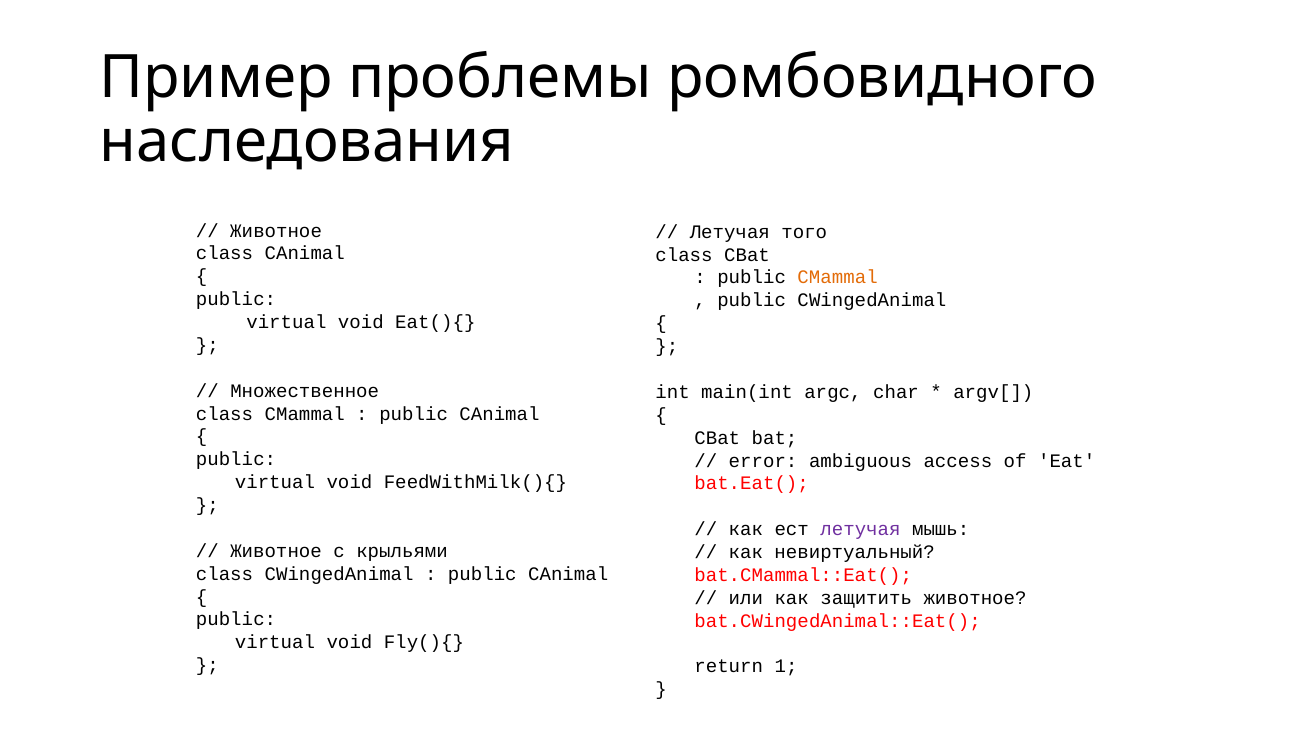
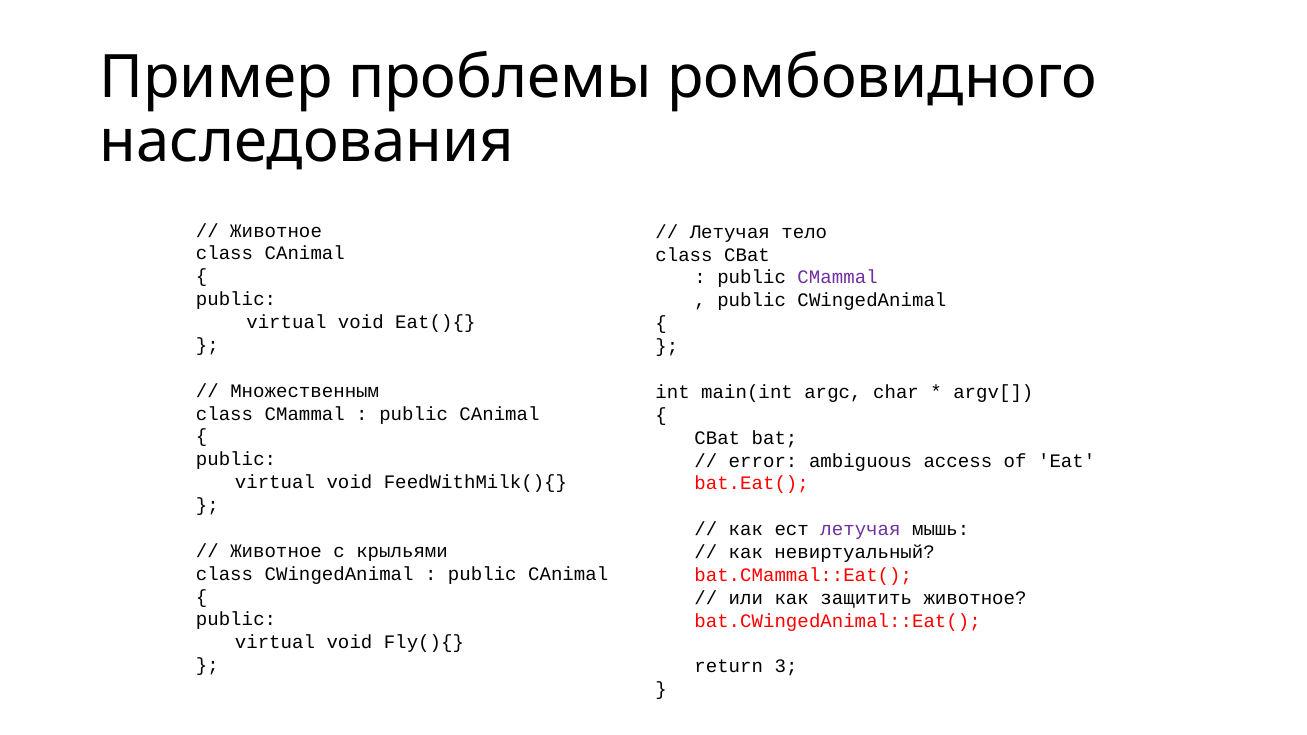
того: того -> тело (804, 232)
CMammal colour: orange -> purple (838, 278)
Множественное: Множественное -> Множественным (305, 391)
1: 1 -> 3 (786, 667)
